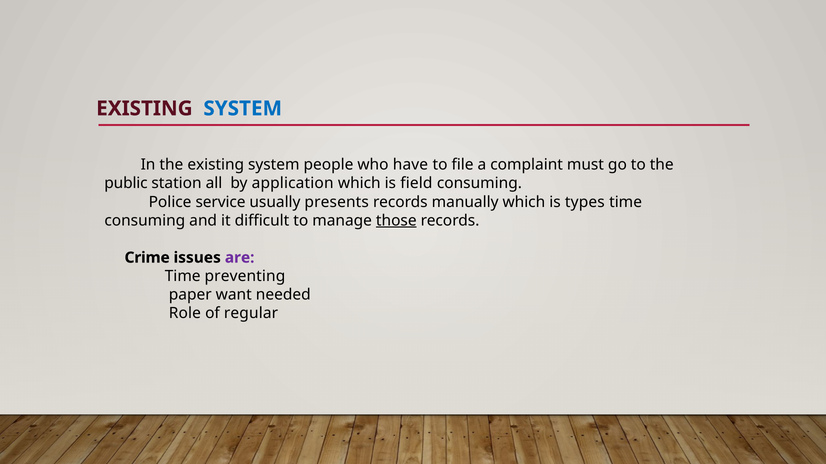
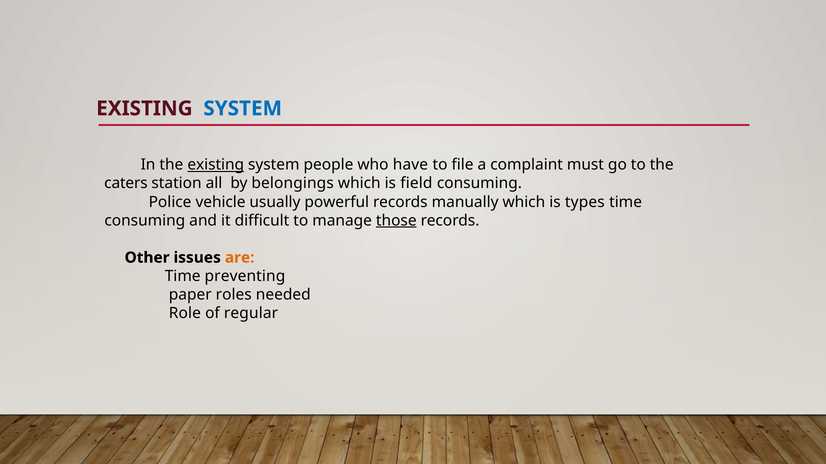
existing underline: none -> present (216, 165)
public: public -> caters (126, 184)
application: application -> belongings (293, 184)
service: service -> vehicle (221, 202)
presents: presents -> powerful (337, 202)
Crime: Crime -> Other (147, 258)
are colour: purple -> orange (240, 258)
want: want -> roles (234, 295)
